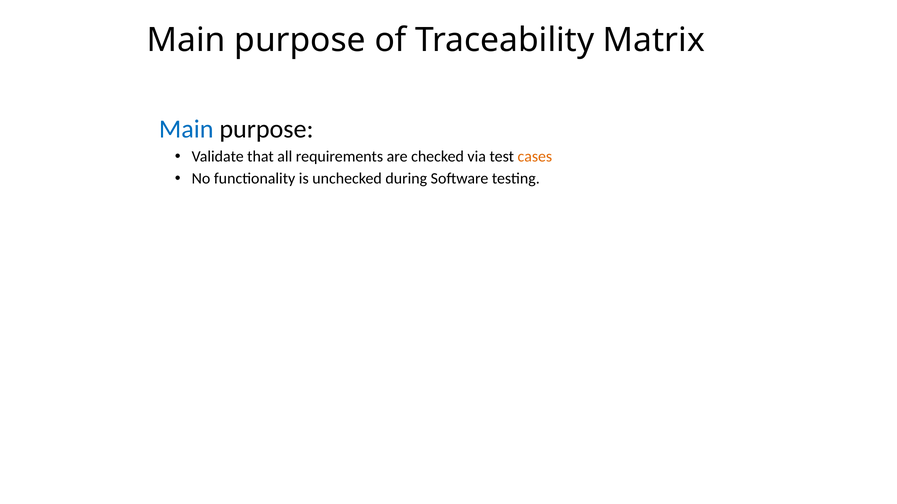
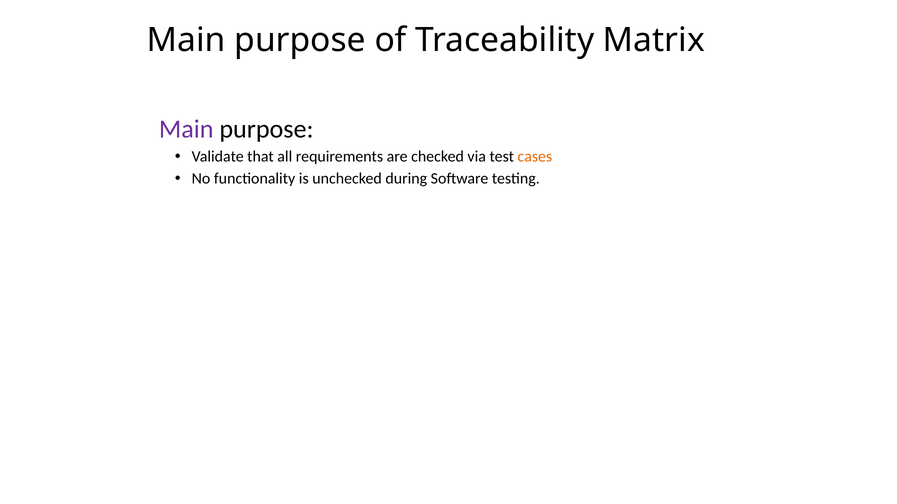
Main colour: blue -> purple (186, 129)
